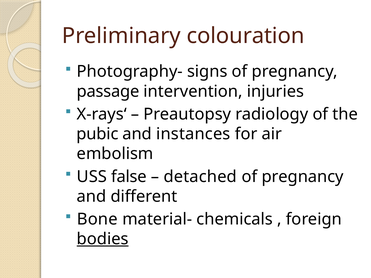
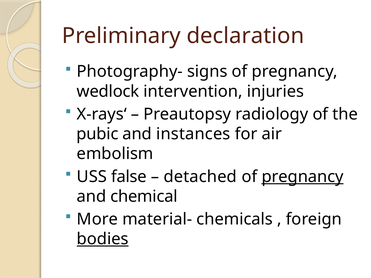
colouration: colouration -> declaration (245, 36)
passage: passage -> wedlock (108, 91)
pregnancy underline: none -> present (303, 177)
different: different -> chemical (144, 197)
Bone: Bone -> More (97, 219)
